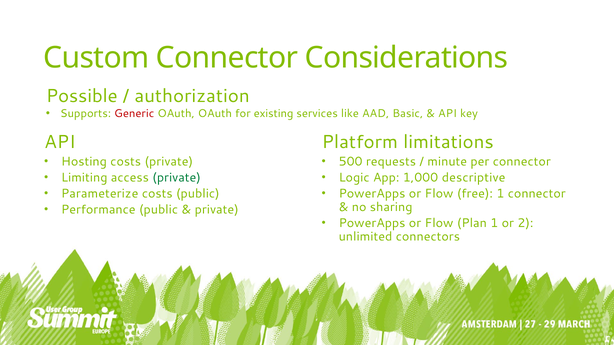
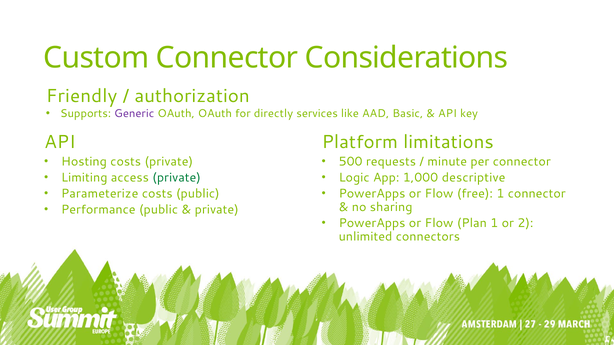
Possible: Possible -> Friendly (82, 96)
Generic colour: red -> purple (134, 114)
existing: existing -> directly (273, 114)
